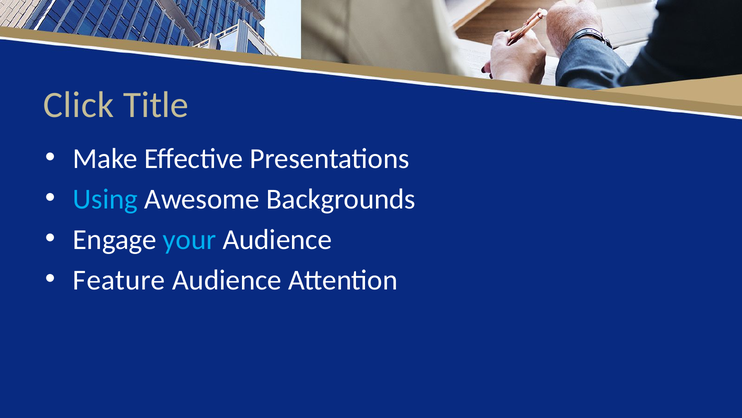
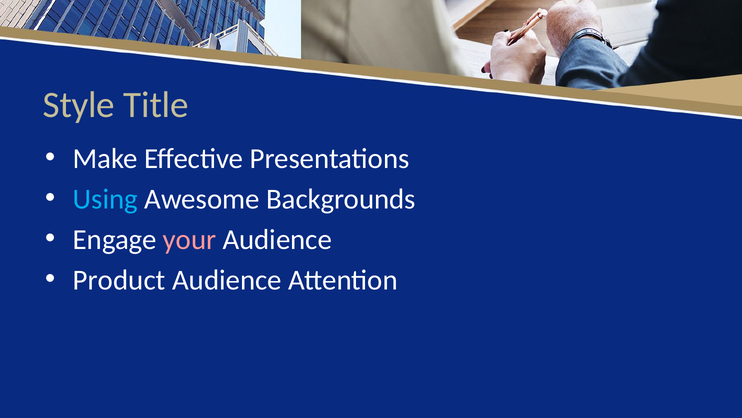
Click: Click -> Style (79, 105)
your colour: light blue -> pink (190, 239)
Feature: Feature -> Product (119, 280)
